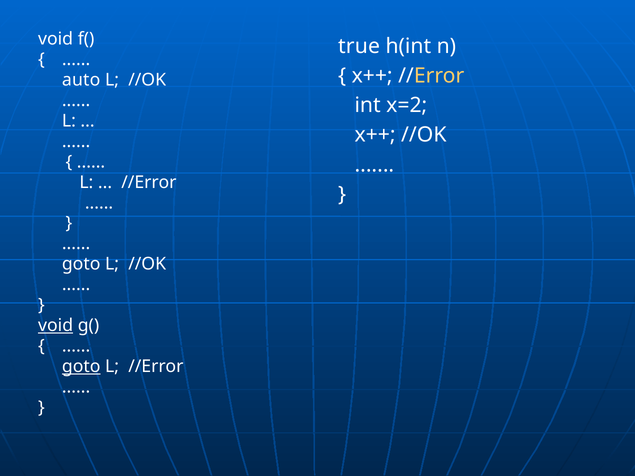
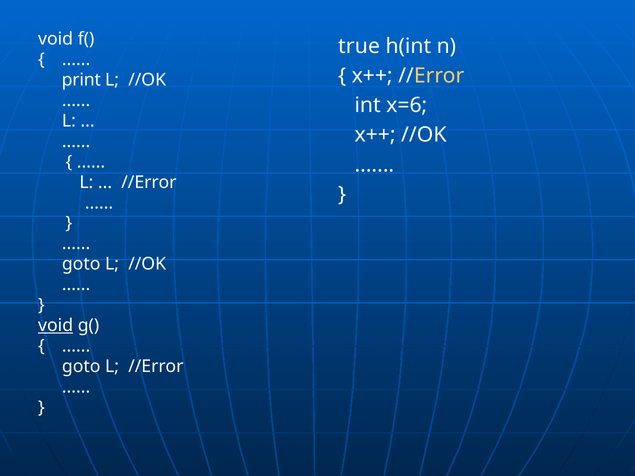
auto: auto -> print (81, 80)
x=2: x=2 -> x=6 (407, 105)
goto underline: present -> none (81, 367)
